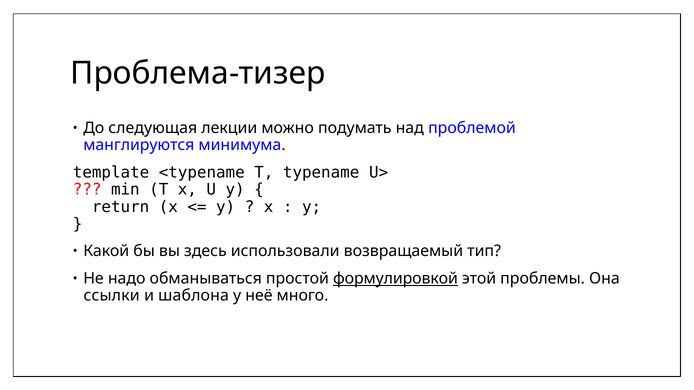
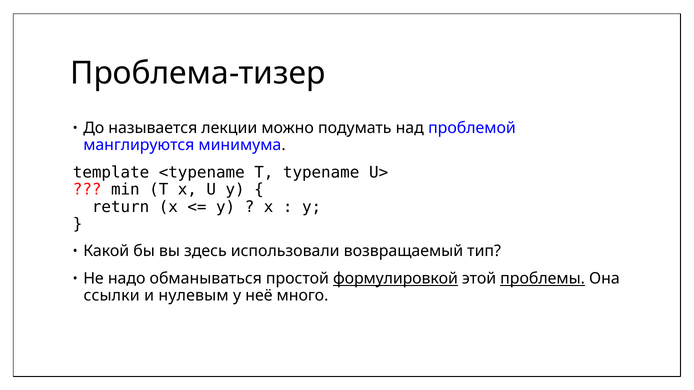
следующая: следующая -> называется (153, 128)
проблемы underline: none -> present (543, 279)
шаблона: шаблона -> нулевым (194, 296)
